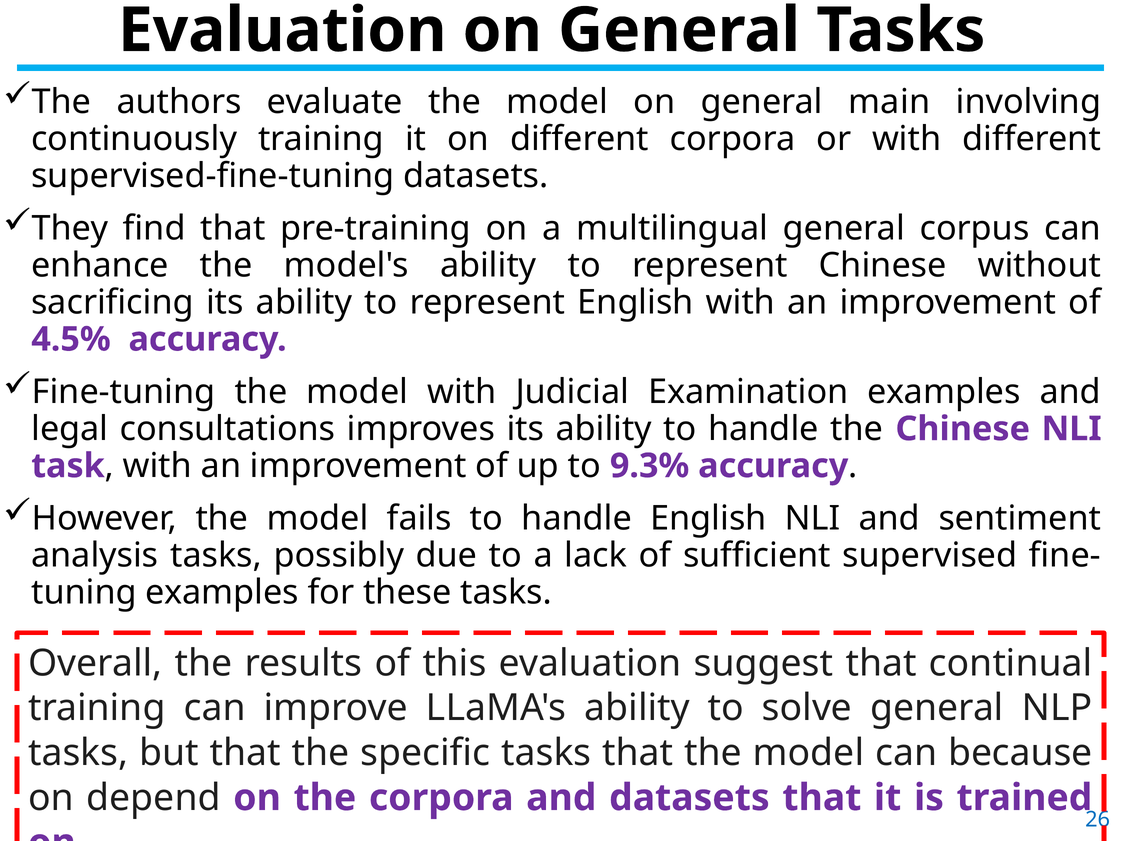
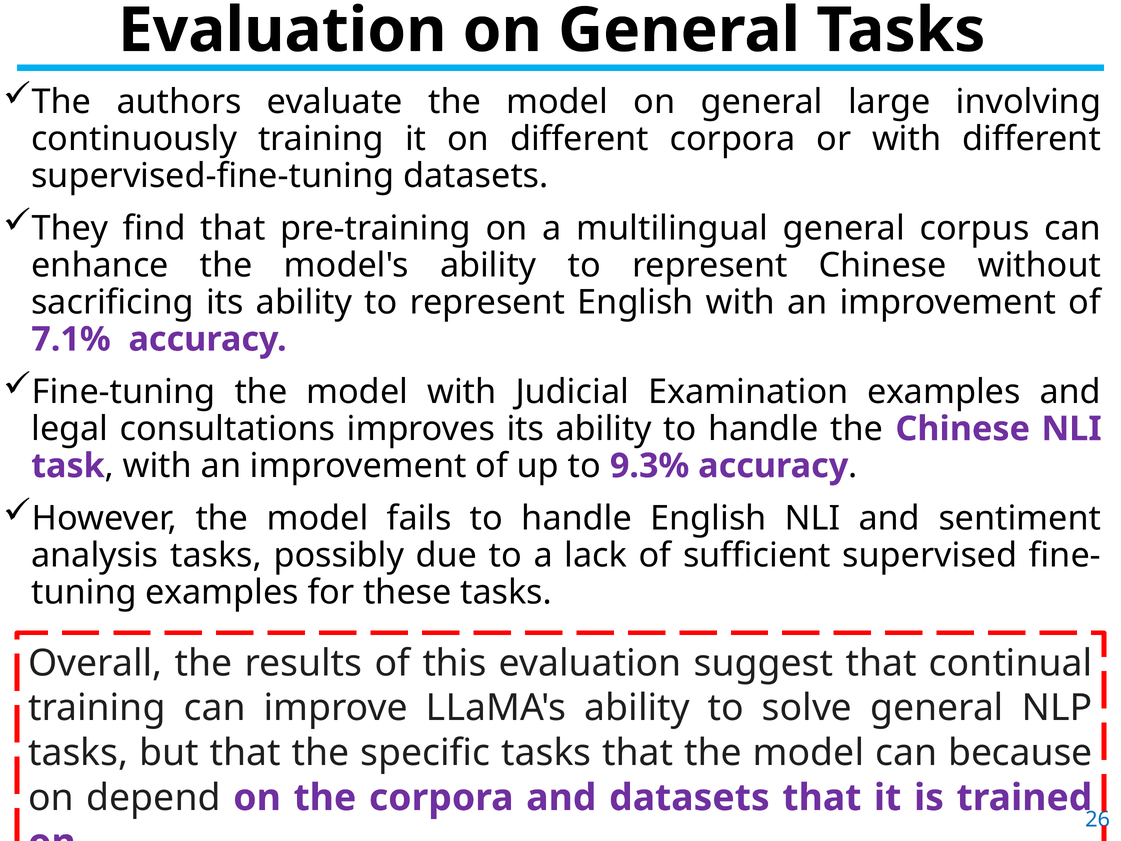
main: main -> large (889, 102)
4.5%: 4.5% -> 7.1% (71, 339)
